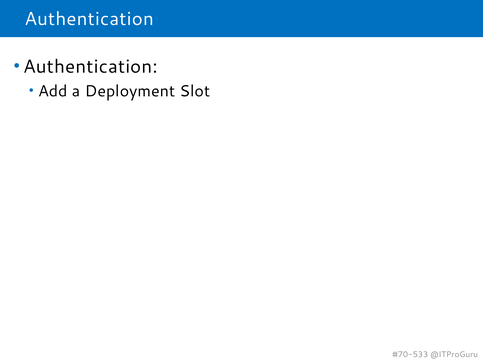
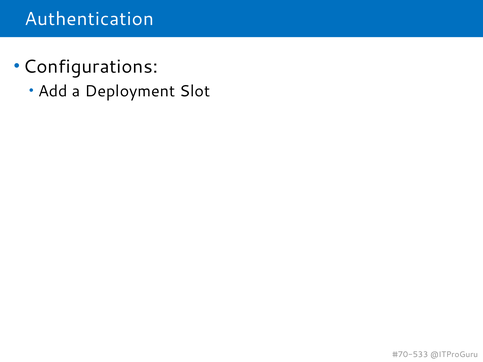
Authentication: Authentication -> Configurations (90, 67)
